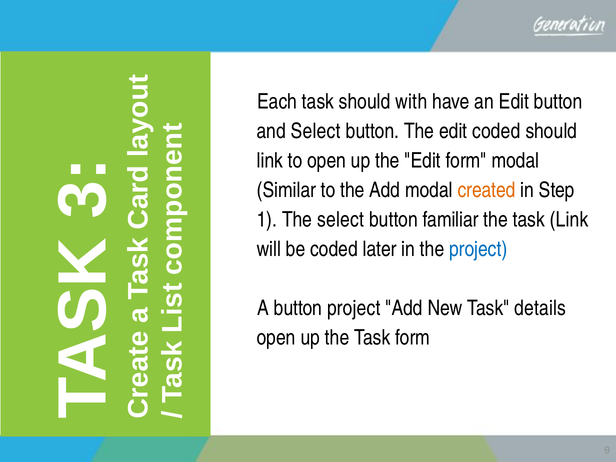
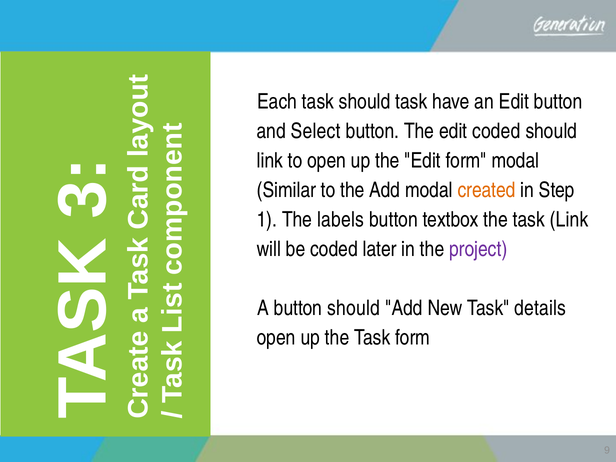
should with: with -> task (411, 102)
The select: select -> labels (341, 220)
familiar: familiar -> textbox (451, 220)
project colour: blue -> purple (478, 249)
button project: project -> should (354, 308)
